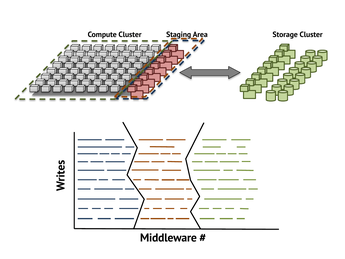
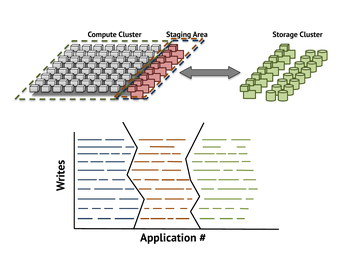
Middleware: Middleware -> Application (168, 238)
